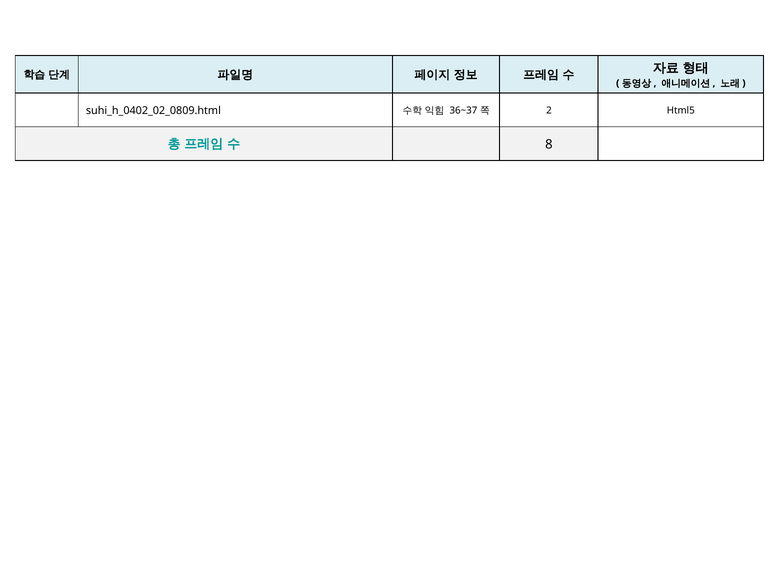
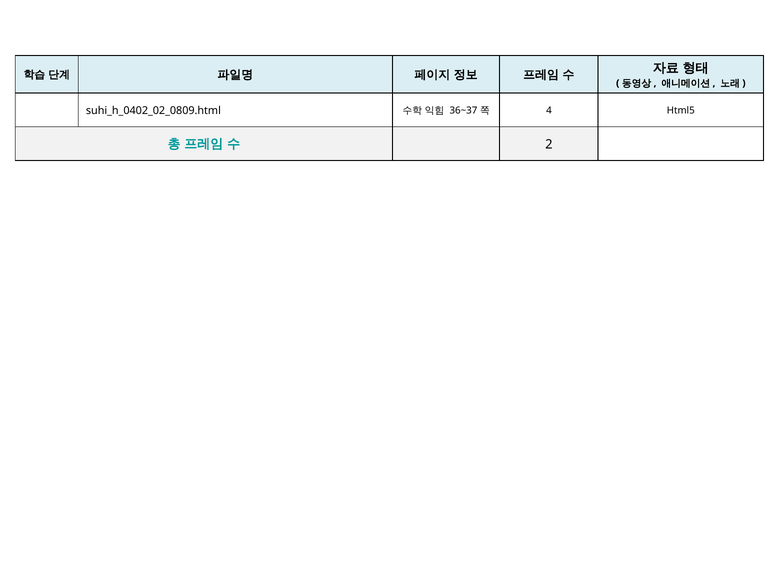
2: 2 -> 4 (549, 111)
8: 8 -> 2 (549, 144)
